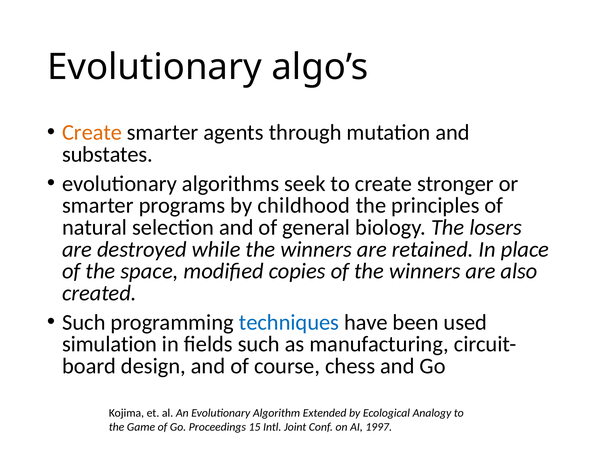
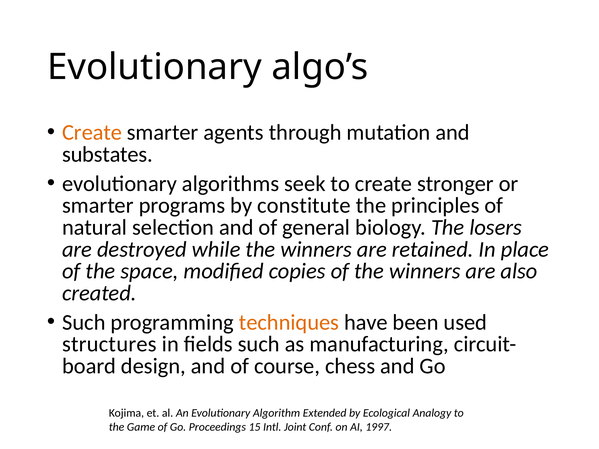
childhood: childhood -> constitute (304, 206)
techniques colour: blue -> orange (289, 322)
simulation: simulation -> structures (109, 344)
